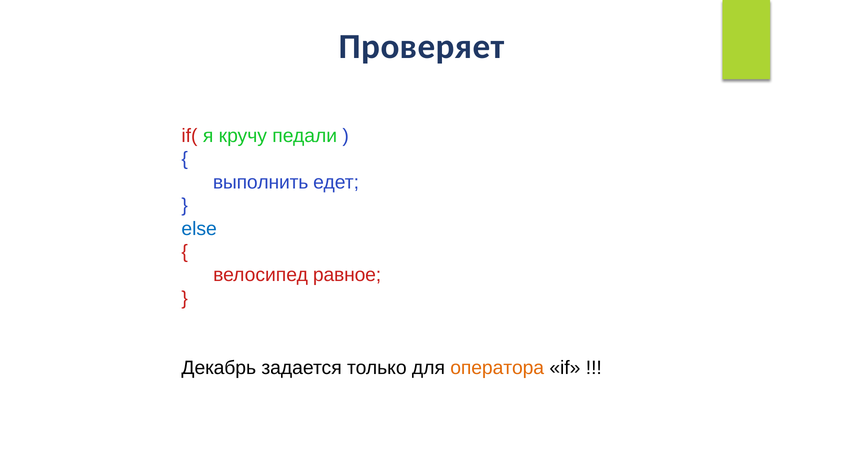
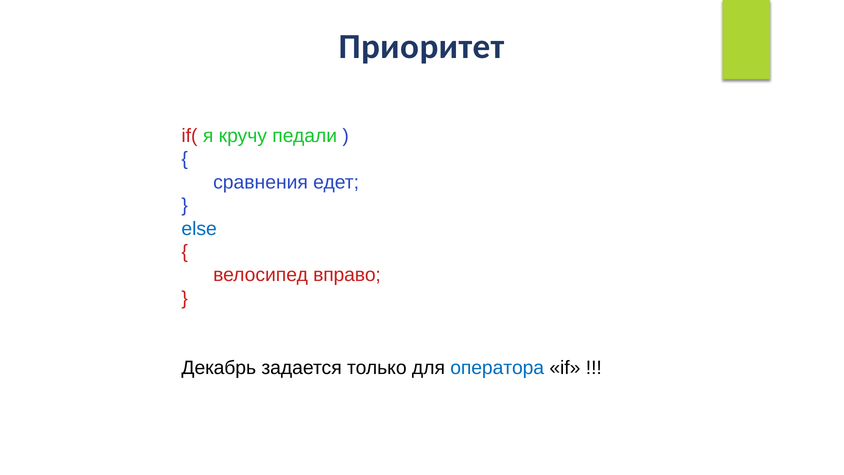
Проверяет: Проверяет -> Приоритет (422, 47)
выполнить: выполнить -> сравнения (261, 182)
равное: равное -> вправо (347, 275)
оператора colour: orange -> blue (497, 368)
